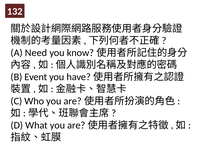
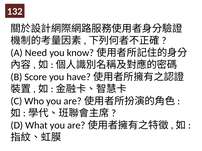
Event: Event -> Score (36, 77)
